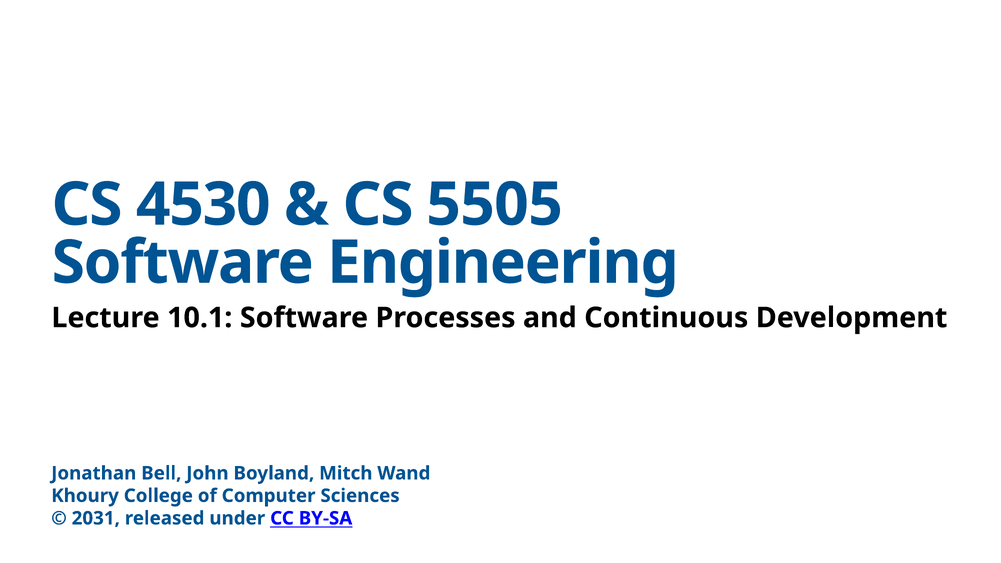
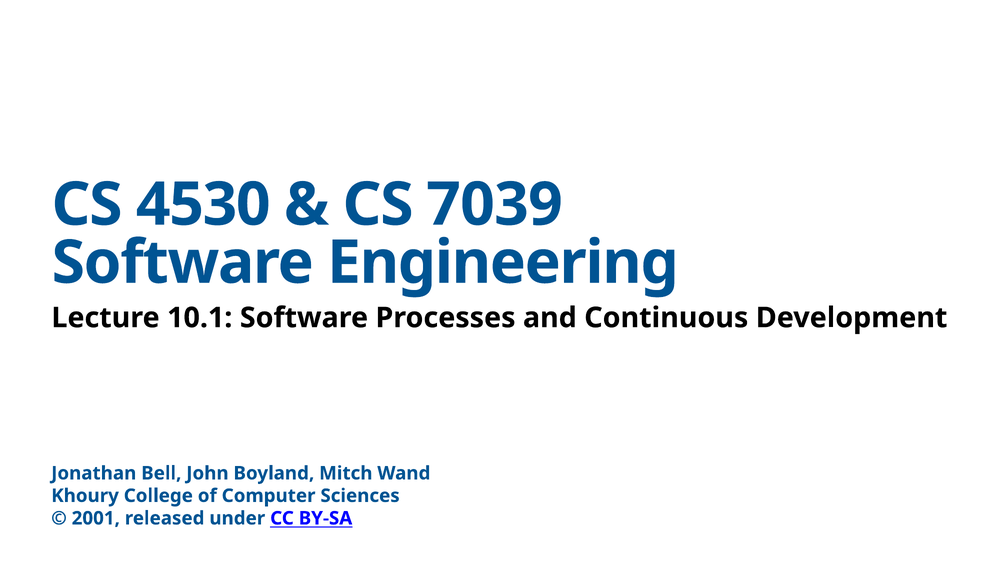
5505: 5505 -> 7039 (494, 205)
2031: 2031 -> 2001 (96, 518)
